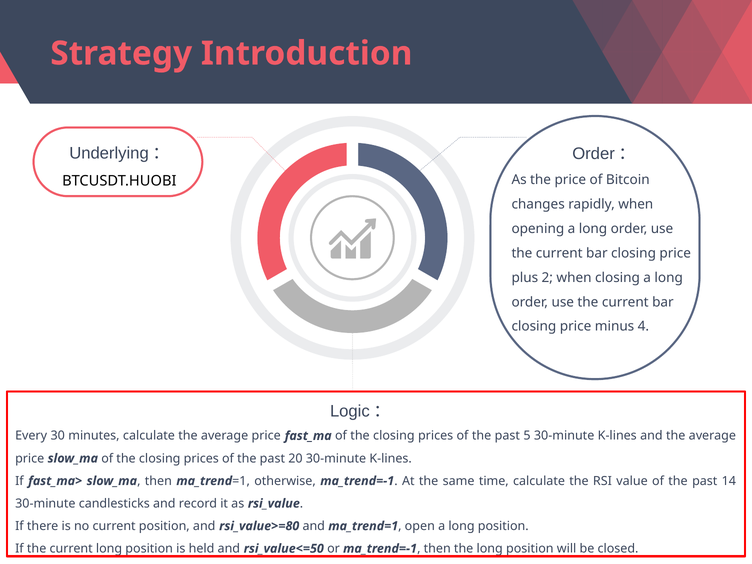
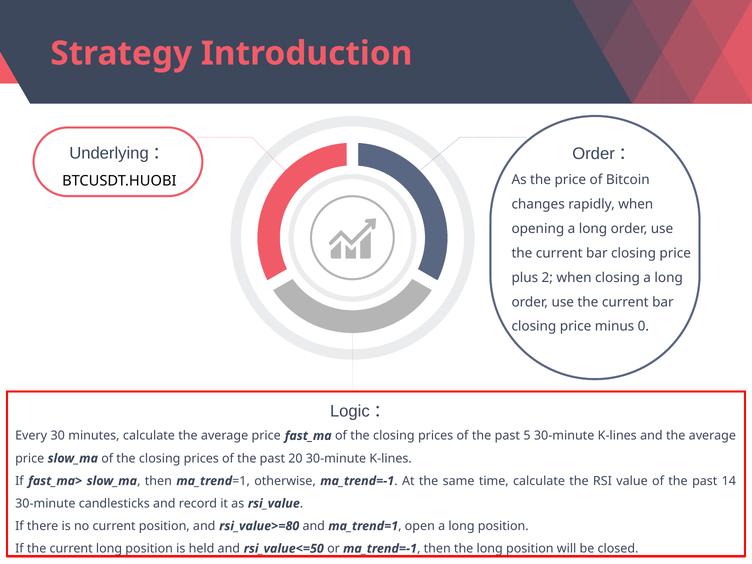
4: 4 -> 0 (643, 326)
